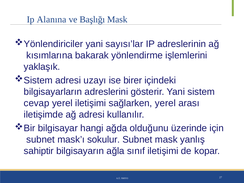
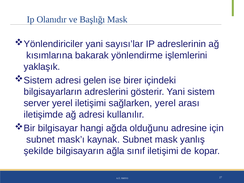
Alanına: Alanına -> Olanıdır (52, 20)
uzayı: uzayı -> gelen (95, 80)
cevap: cevap -> server (37, 103)
üzerinde: üzerinde -> adresine (189, 128)
sokulur: sokulur -> kaynak (104, 140)
sahiptir: sahiptir -> şekilde (39, 151)
